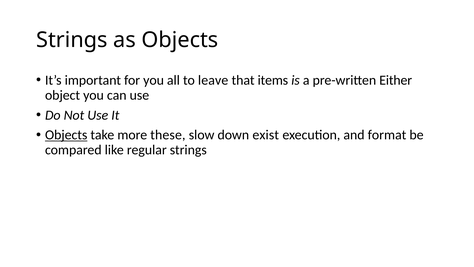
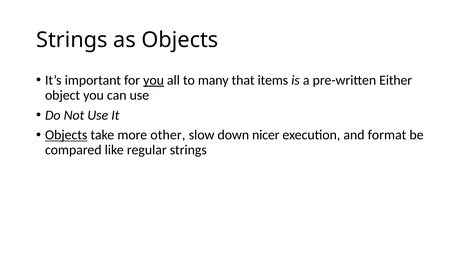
you underline: none -> present (154, 80)
leave: leave -> many (213, 80)
these: these -> other (168, 135)
exist: exist -> nicer (266, 135)
